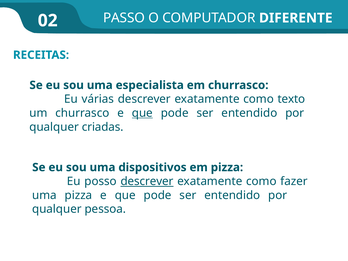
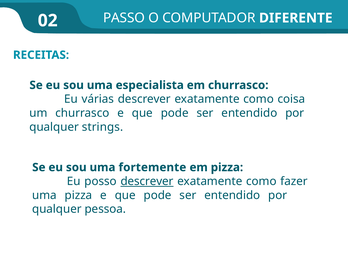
texto: texto -> coisa (291, 99)
que underline: present -> none (142, 113)
criadas: criadas -> strings (103, 127)
dispositivos: dispositivos -> fortemente (152, 167)
